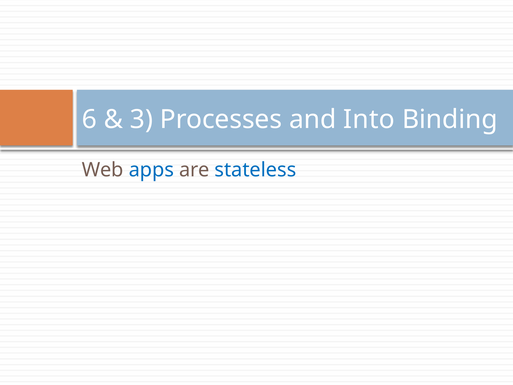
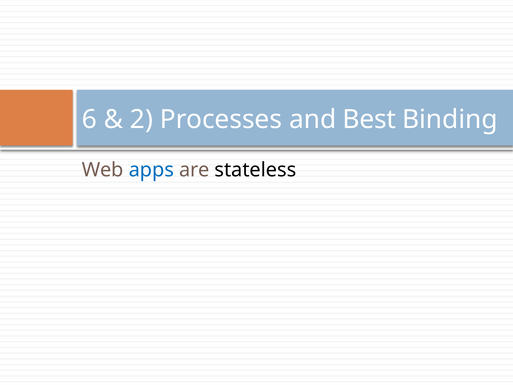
3: 3 -> 2 (141, 119)
Into: Into -> Best (369, 119)
stateless colour: blue -> black (255, 170)
